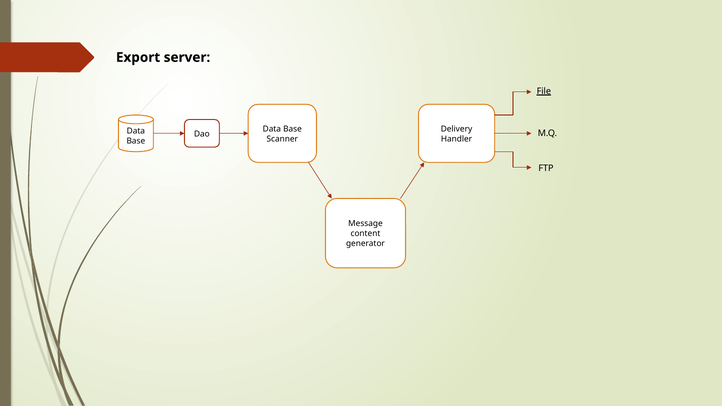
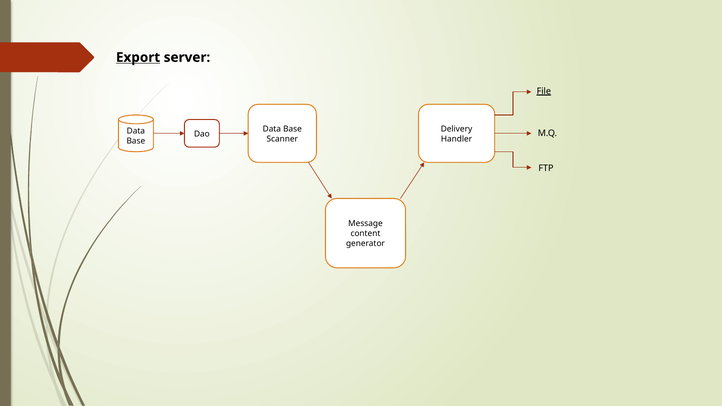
Export underline: none -> present (138, 57)
